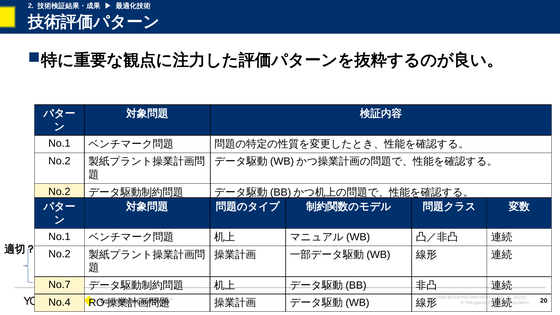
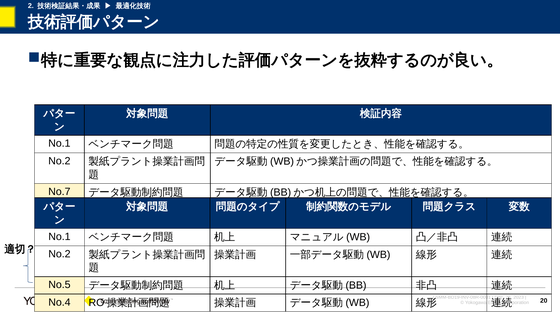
No.2: No.2 -> No.7 (59, 192)
No.7: No.7 -> No.5 (59, 285)
